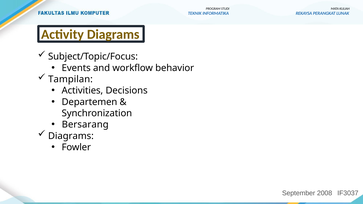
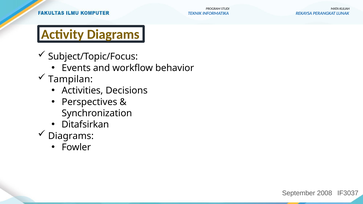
Departemen: Departemen -> Perspectives (89, 102)
Bersarang: Bersarang -> Ditafsirkan (85, 125)
